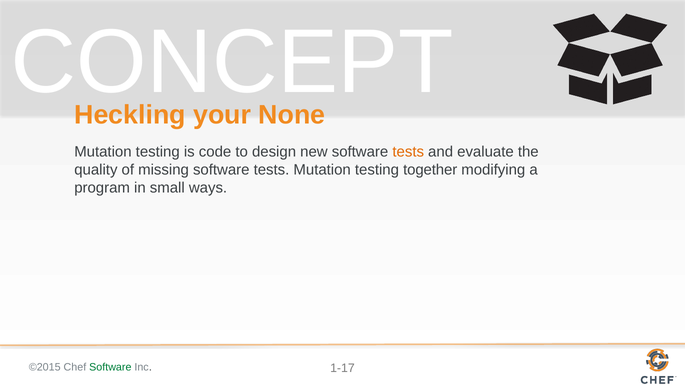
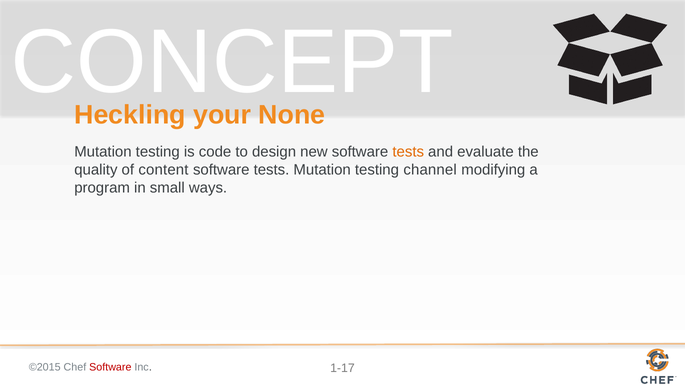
missing: missing -> content (163, 170)
together: together -> channel (430, 170)
Software colour: green -> red (110, 367)
